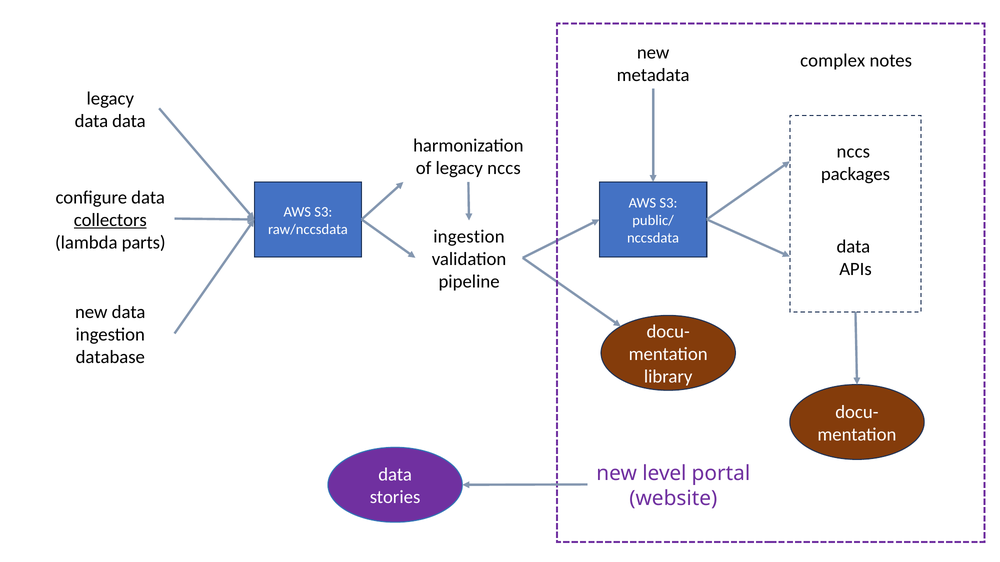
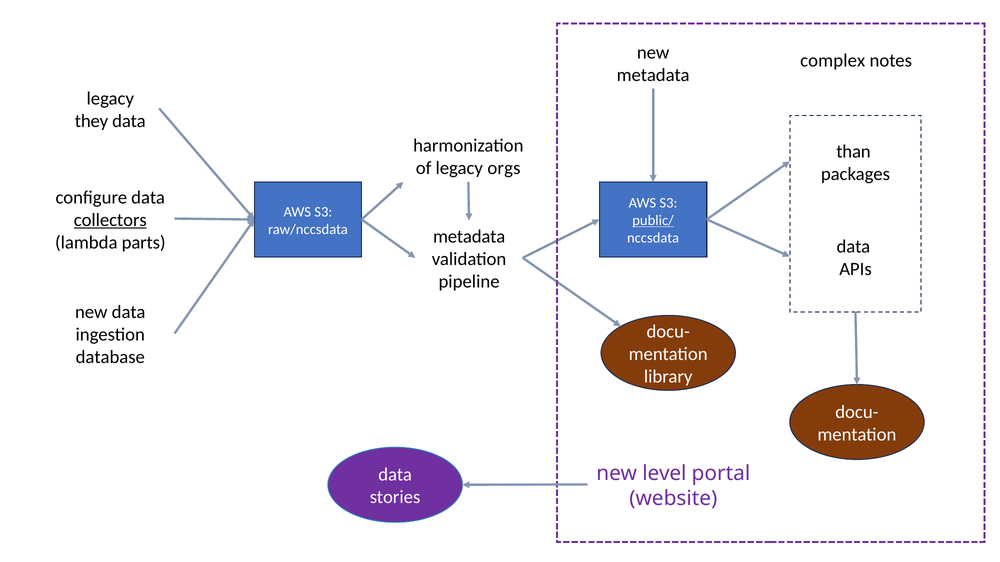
data: data -> they (91, 121)
nccs: nccs -> than (853, 152)
legacy nccs: nccs -> orgs (504, 168)
public/ underline: none -> present (653, 221)
ingestion: ingestion -> metadata (469, 237)
